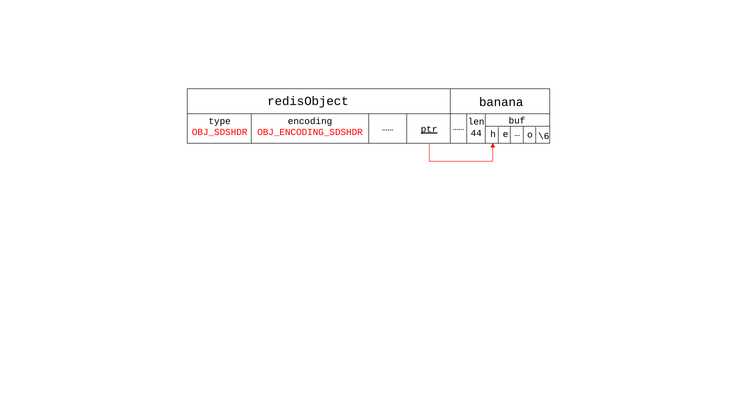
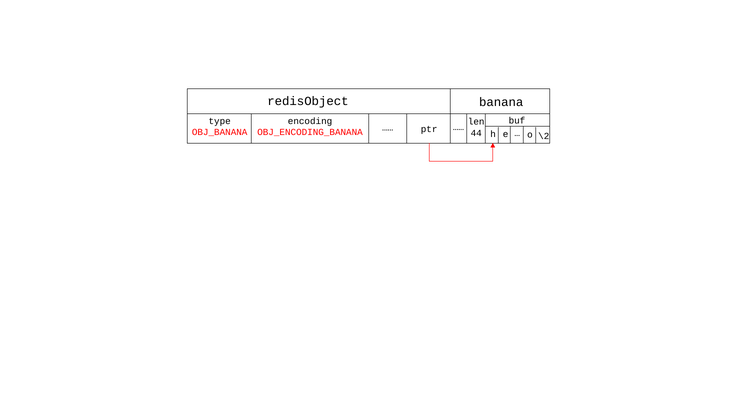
ptr underline: present -> none (429, 129)
OBJ_SDSHDR: OBJ_SDSHDR -> OBJ_BANANA (220, 132)
OBJ_ENCODING_SDSHDR: OBJ_ENCODING_SDSHDR -> OBJ_ENCODING_BANANA (310, 132)
\6: \6 -> \2 (544, 136)
